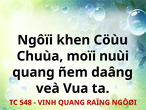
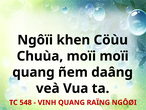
moïi nuùi: nuùi -> moïi (114, 56)
